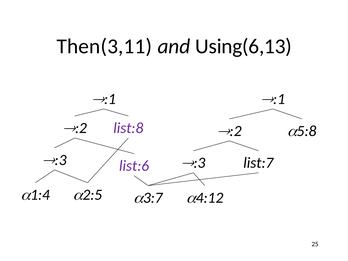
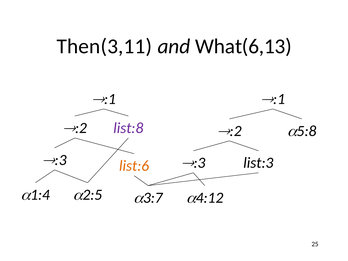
Using(6,13: Using(6,13 -> What(6,13 (243, 46)
list:7: list:7 -> list:3 (258, 163)
list:6 colour: purple -> orange (134, 166)
